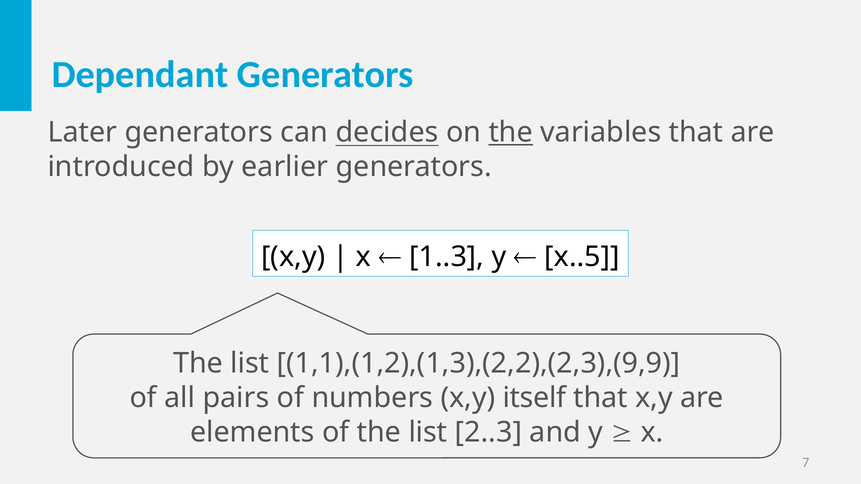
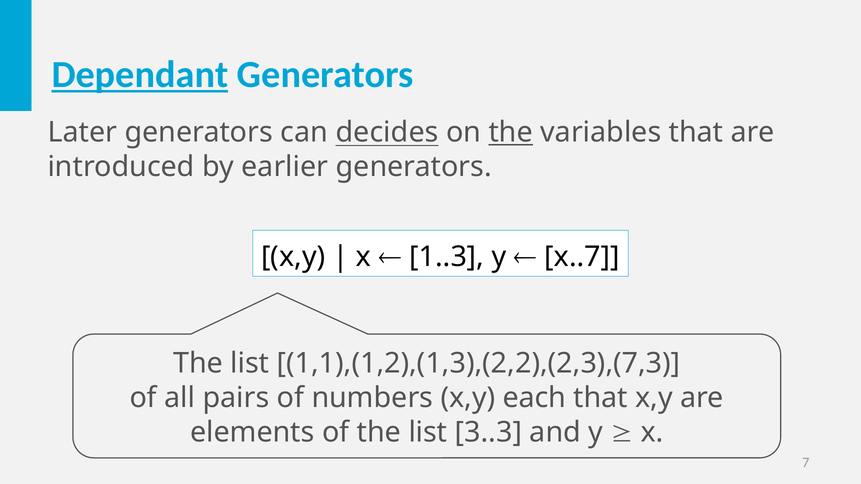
Dependant underline: none -> present (140, 75)
x..5: x..5 -> x..7 (582, 257)
1,1),(1,2),(1,3),(2,2),(2,3),(9,9: 1,1),(1,2),(1,3),(2,2),(2,3),(9,9 -> 1,1),(1,2),(1,3),(2,2),(2,3),(7,3 (479, 364)
itself: itself -> each (534, 398)
2..3: 2..3 -> 3..3 (488, 433)
